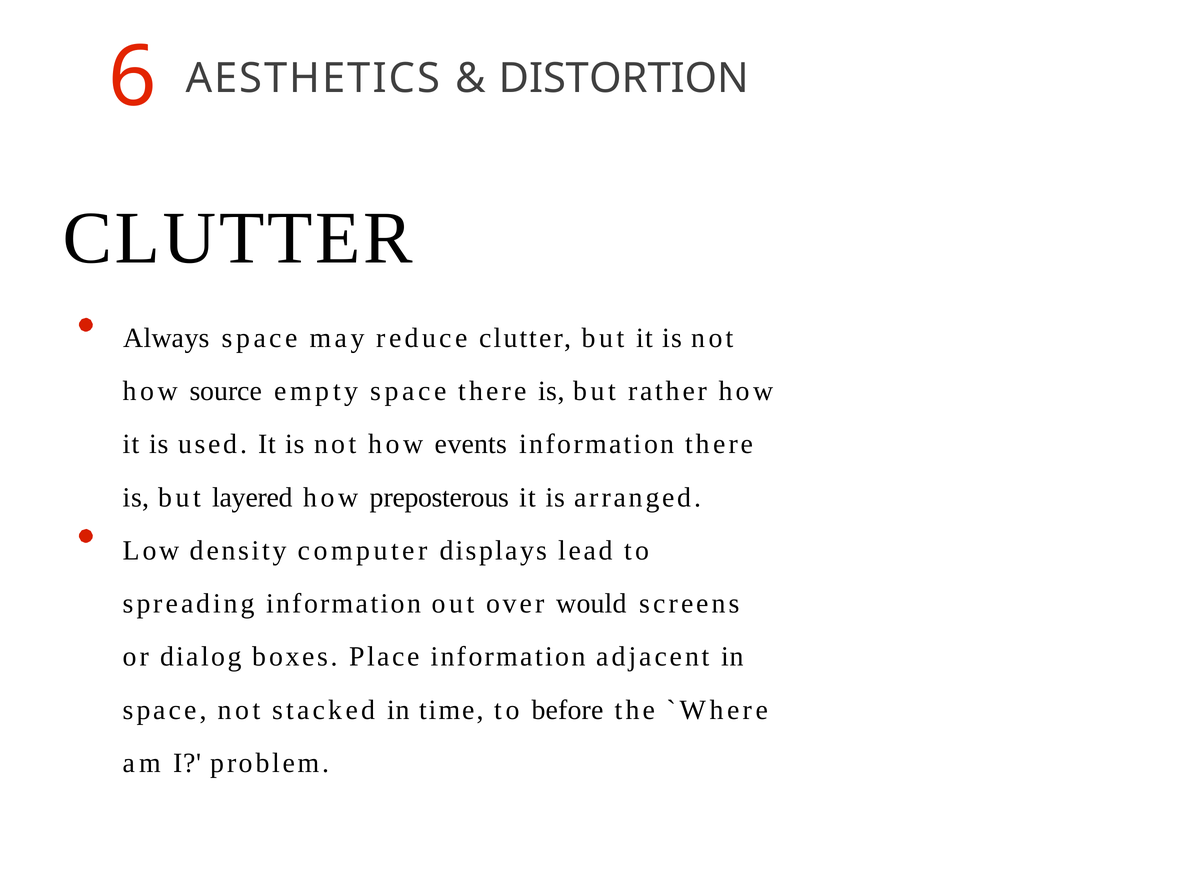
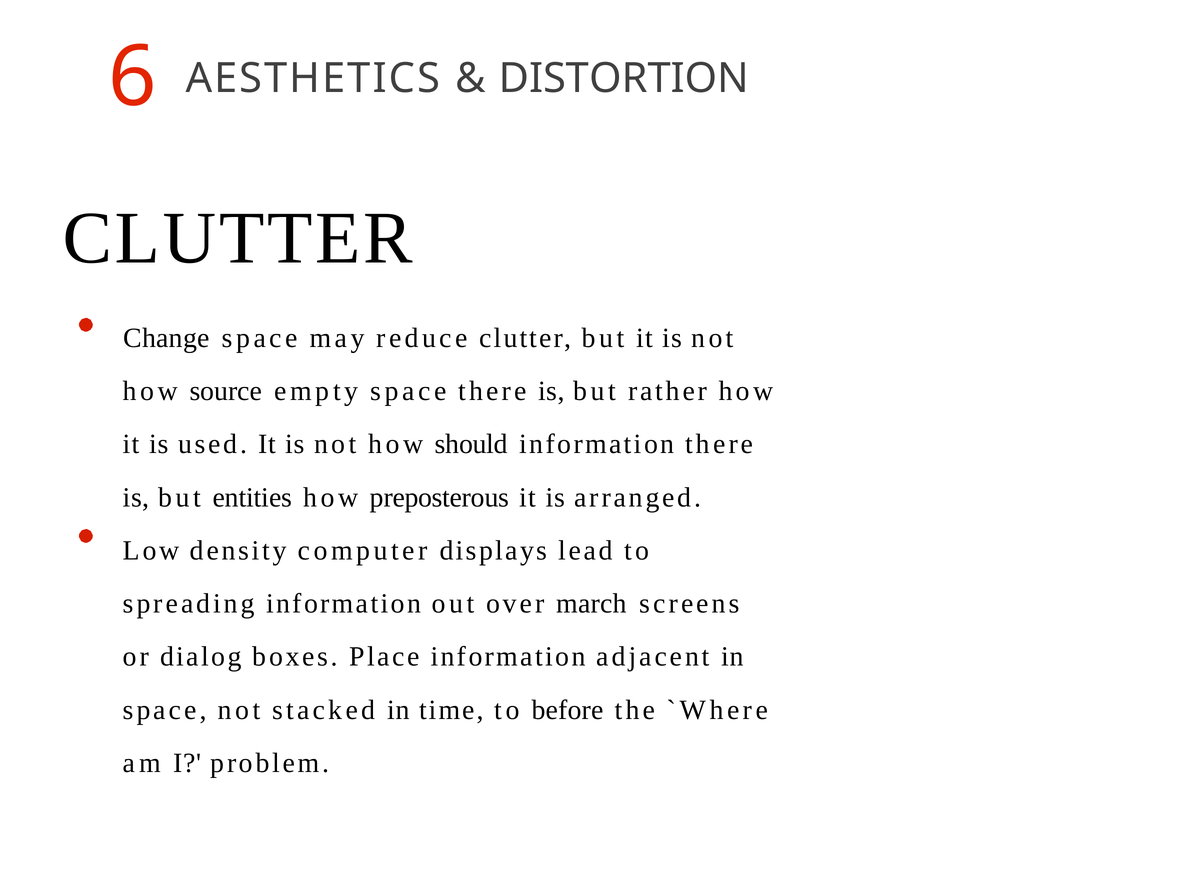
Always: Always -> Change (166, 338)
events: events -> should (471, 444)
layered: layered -> entities (252, 497)
would: would -> march (591, 604)
